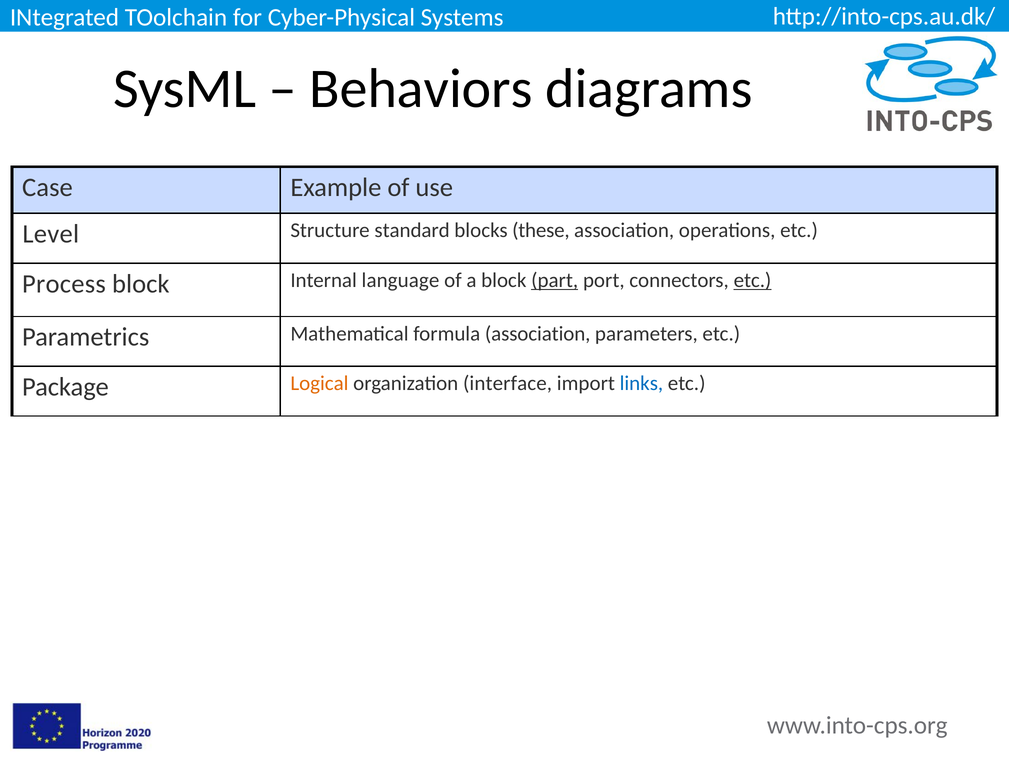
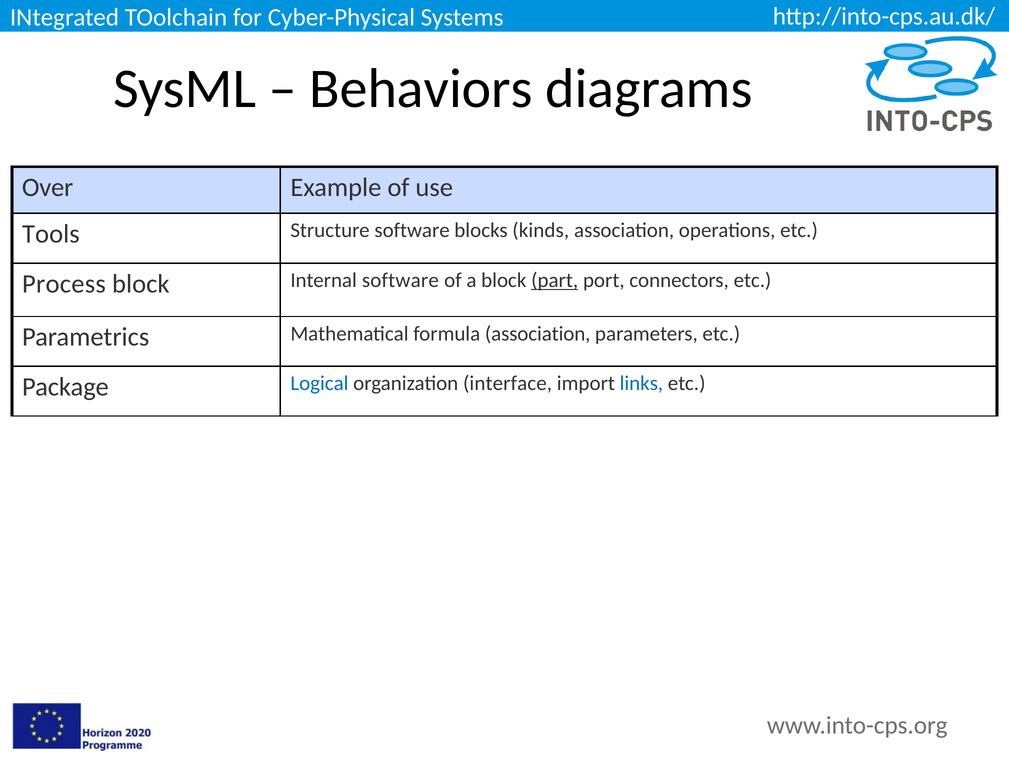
Case: Case -> Over (48, 187)
Level: Level -> Tools (51, 234)
Structure standard: standard -> software (412, 230)
these: these -> kinds (541, 230)
Internal language: language -> software (400, 280)
etc underline: present -> none (752, 280)
Logical colour: orange -> blue (319, 383)
